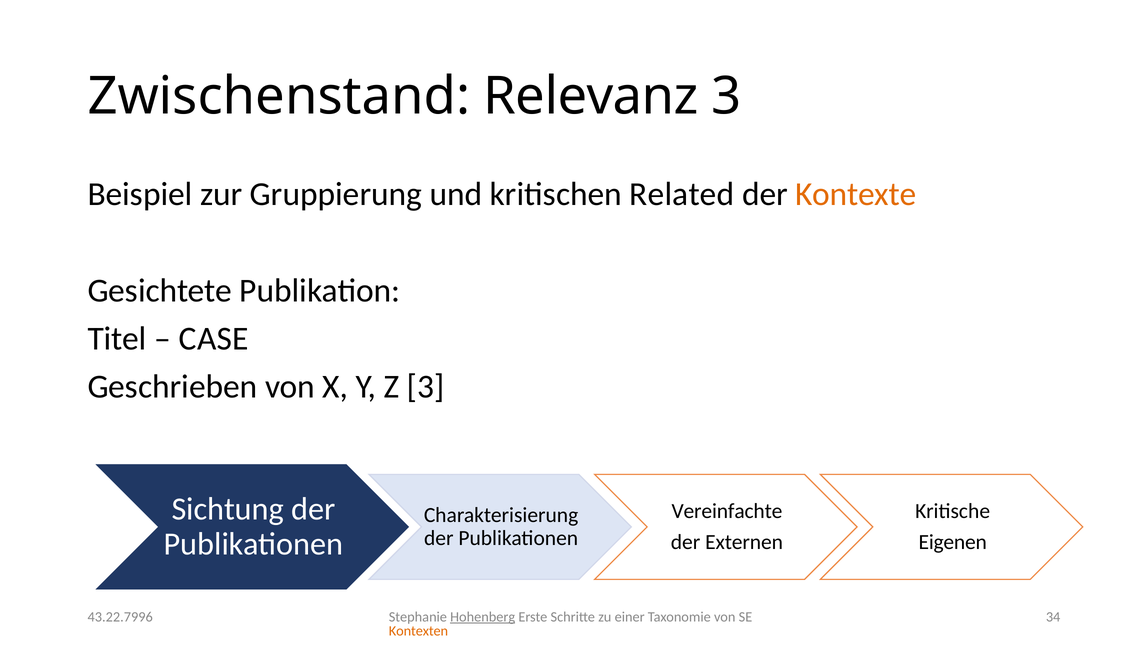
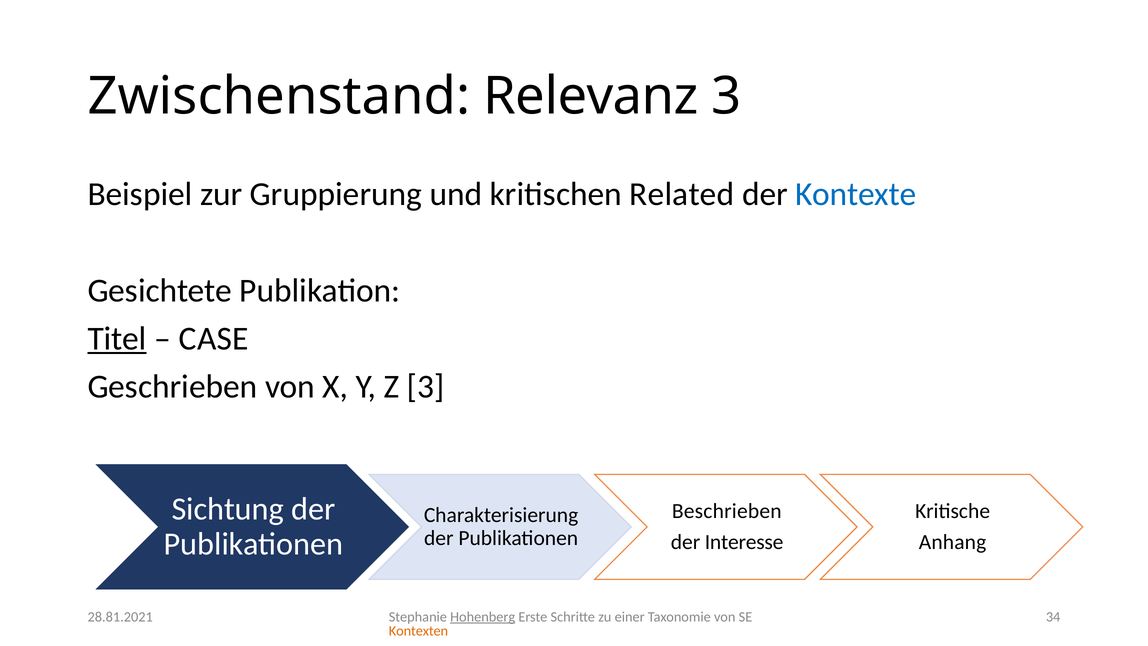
Kontexte colour: orange -> blue (856, 194)
Titel underline: none -> present (117, 338)
Vereinfachte: Vereinfachte -> Beschrieben (727, 511)
Externen: Externen -> Interesse (744, 542)
Eigenen: Eigenen -> Anhang (953, 542)
43.22.7996: 43.22.7996 -> 28.81.2021 (120, 617)
